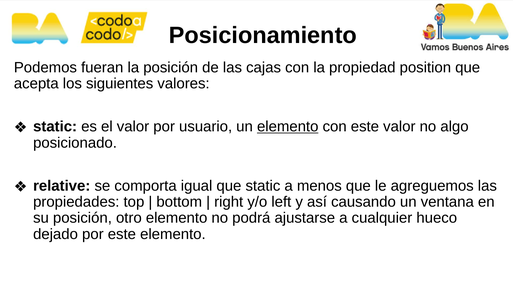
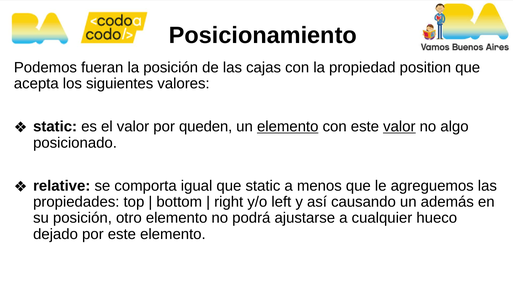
usuario: usuario -> queden (206, 126)
valor underline: none -> present (399, 126)
ventana: ventana -> además (447, 202)
